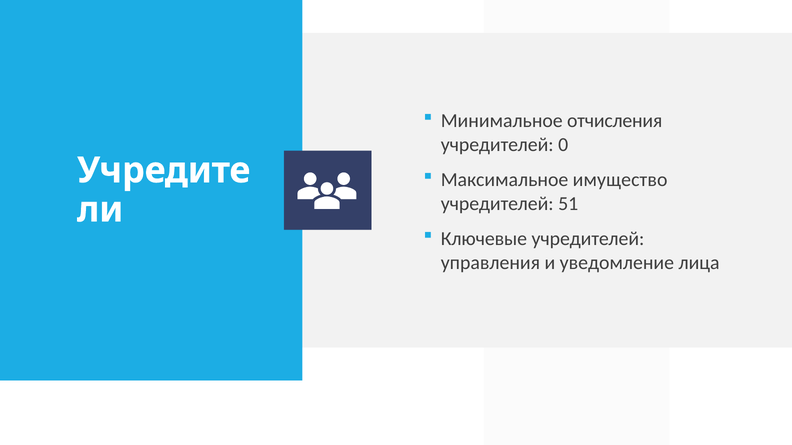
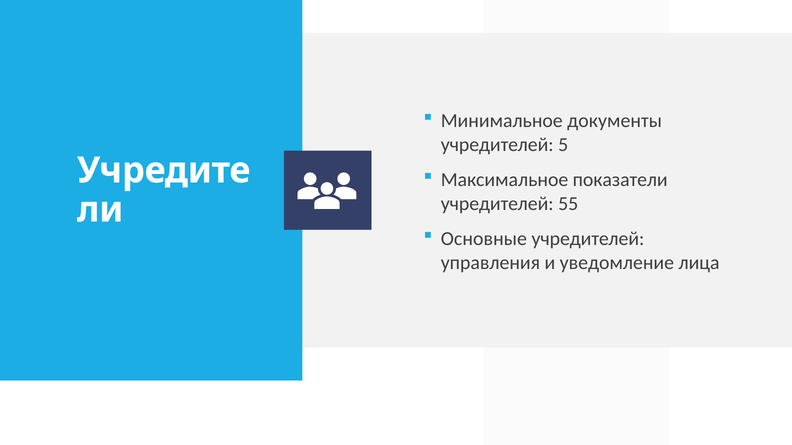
отчисления: отчисления -> документы (615, 121)
0: 0 -> 5 (563, 145)
имущество: имущество -> показатели (620, 180)
51: 51 -> 55 (568, 204)
Ключевые: Ключевые -> Основные (484, 239)
